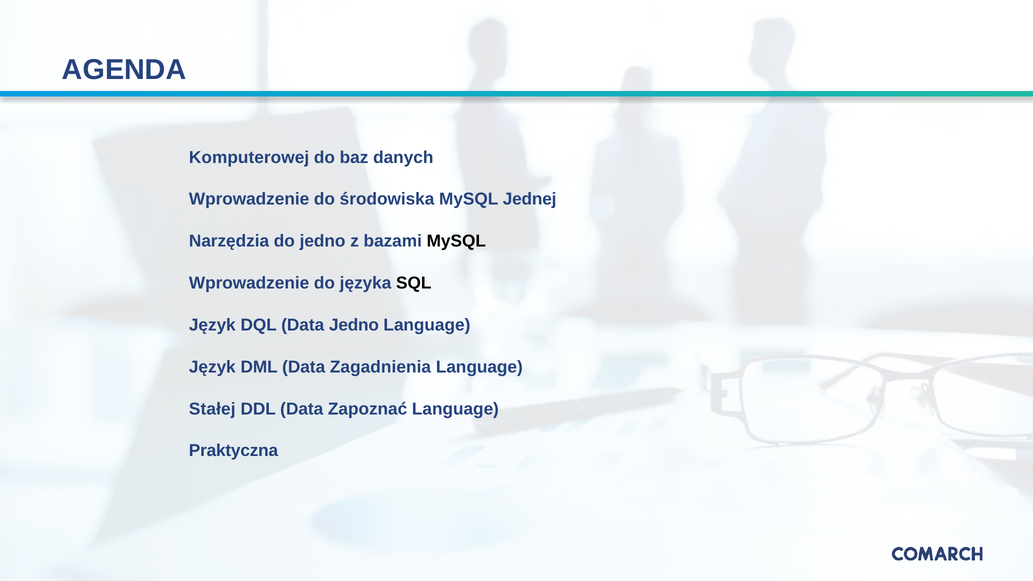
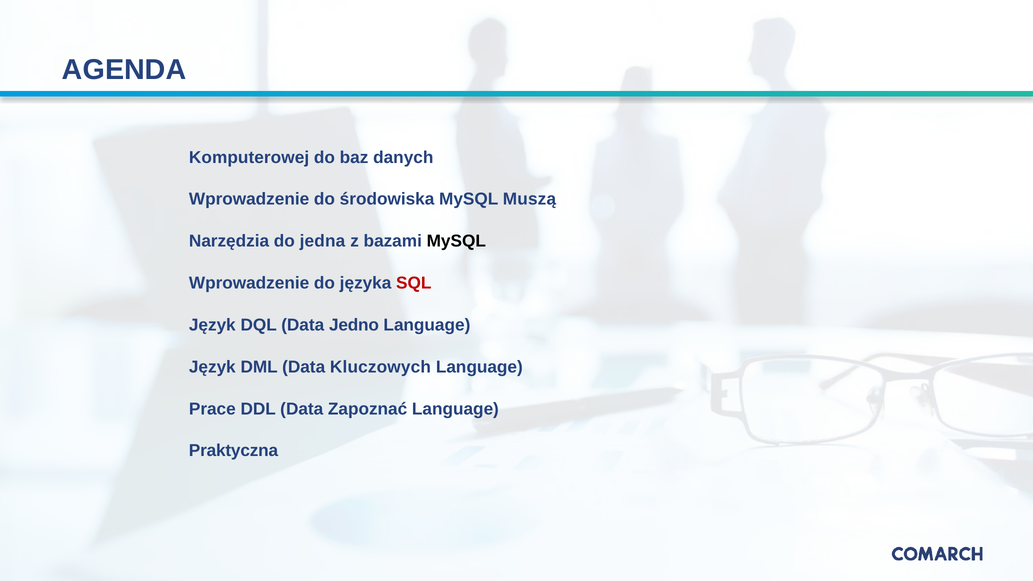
Jednej: Jednej -> Muszą (529, 199)
do jedno: jedno -> jedna (322, 241)
SQL colour: black -> red (414, 283)
Zagadnienia: Zagadnienia -> Kluczowych (380, 367)
Stałej: Stałej -> Prace (212, 409)
